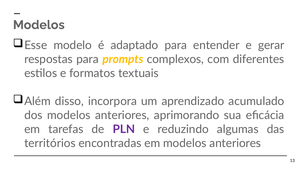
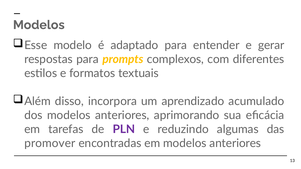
territórios: territórios -> promover (50, 144)
